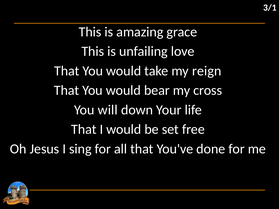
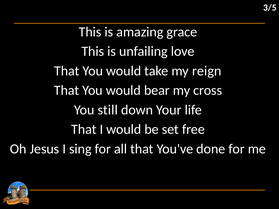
3/1: 3/1 -> 3/5 (270, 8)
will: will -> still (108, 110)
